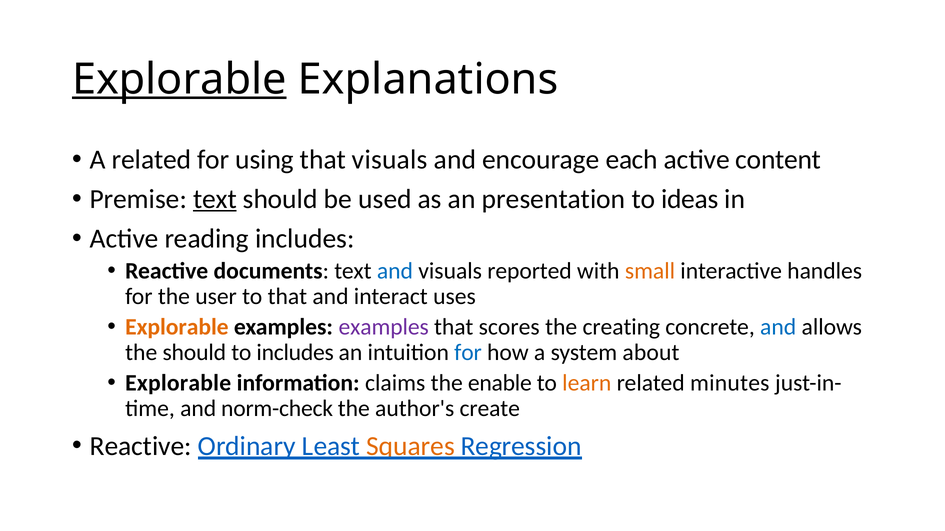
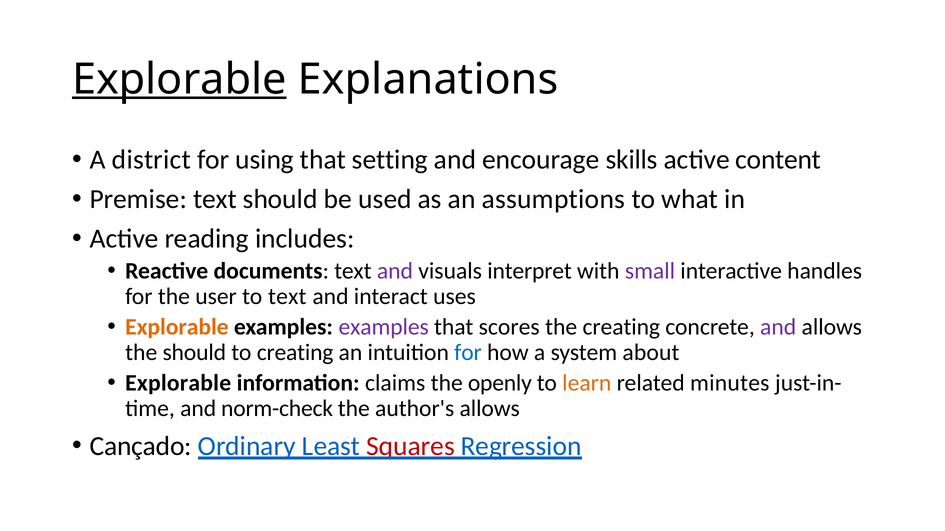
A related: related -> district (151, 160)
that visuals: visuals -> setting (390, 160)
each: each -> skills (632, 160)
text underline: present -> none (215, 199)
presentation: presentation -> assumptions (553, 199)
ideas: ideas -> what (690, 199)
and colour: blue -> purple (395, 271)
reported: reported -> interpret (530, 271)
small colour: orange -> purple (650, 271)
to that: that -> text (287, 297)
and colour: blue -> purple (778, 327)
to includes: includes -> creating (295, 353)
enable: enable -> openly (500, 383)
author's create: create -> allows (490, 409)
Reactive: Reactive -> Cançado (141, 447)
Squares colour: orange -> red (411, 447)
